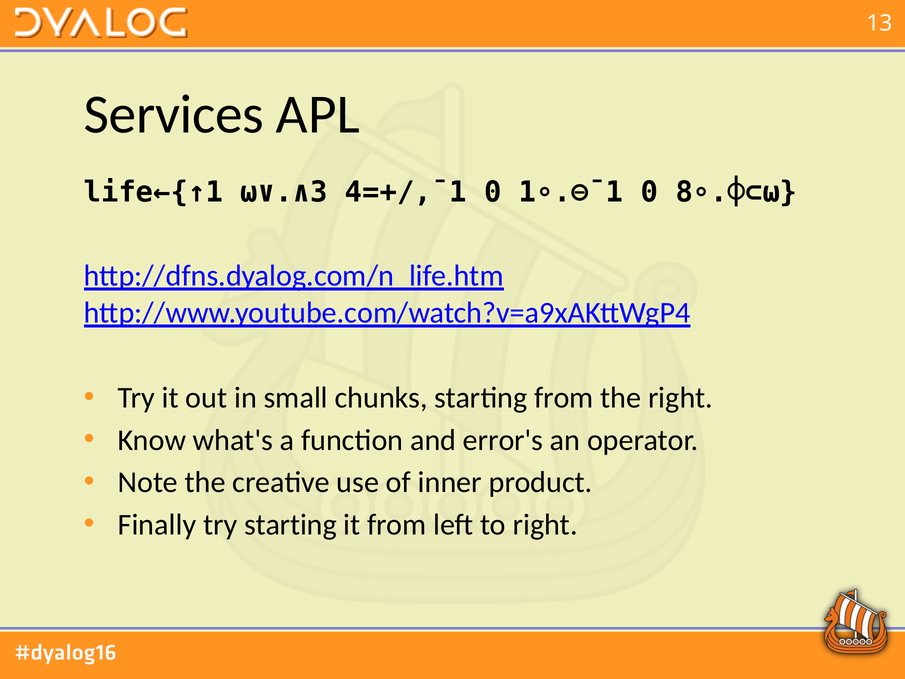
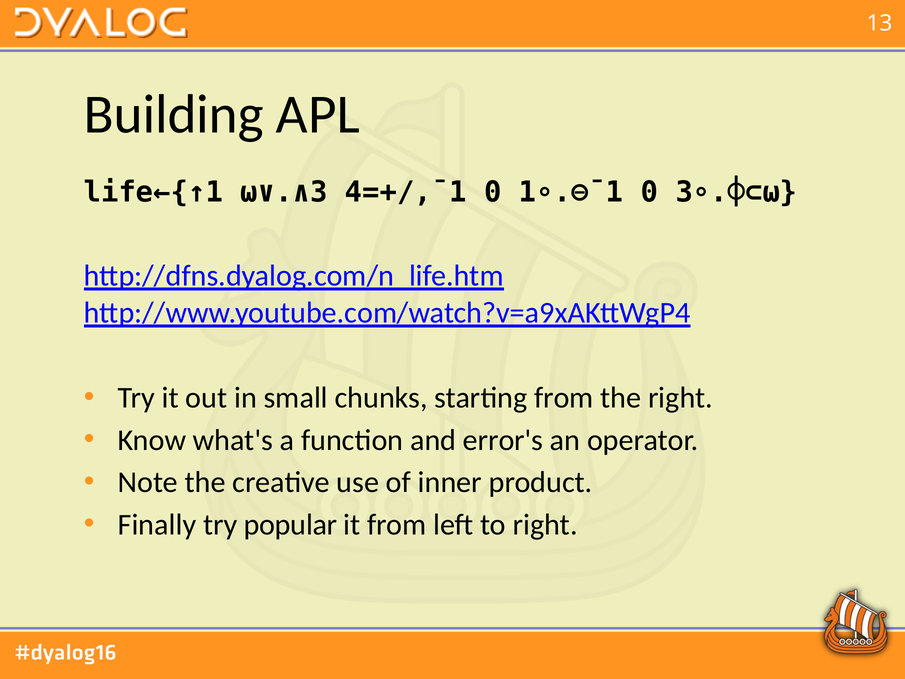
Services: Services -> Building (174, 115)
8∘.⌽⊂⍵: 8∘.⌽⊂⍵ -> 3∘.⌽⊂⍵ (736, 192)
try starting: starting -> popular (291, 524)
